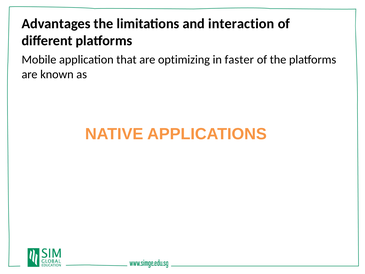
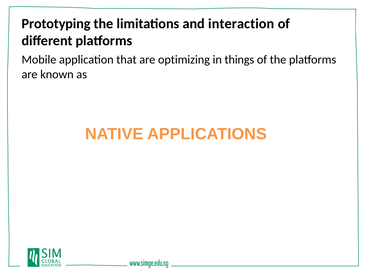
Advantages: Advantages -> Prototyping (56, 24)
faster: faster -> things (239, 60)
